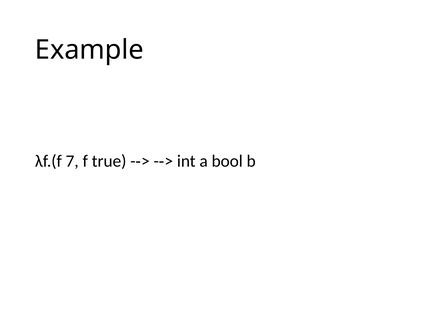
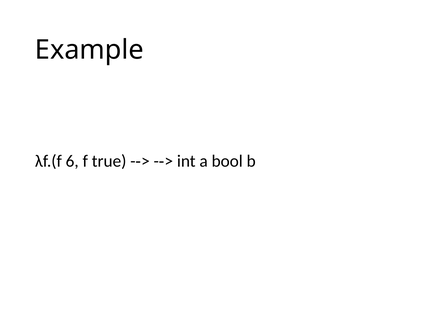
7: 7 -> 6 (72, 161)
